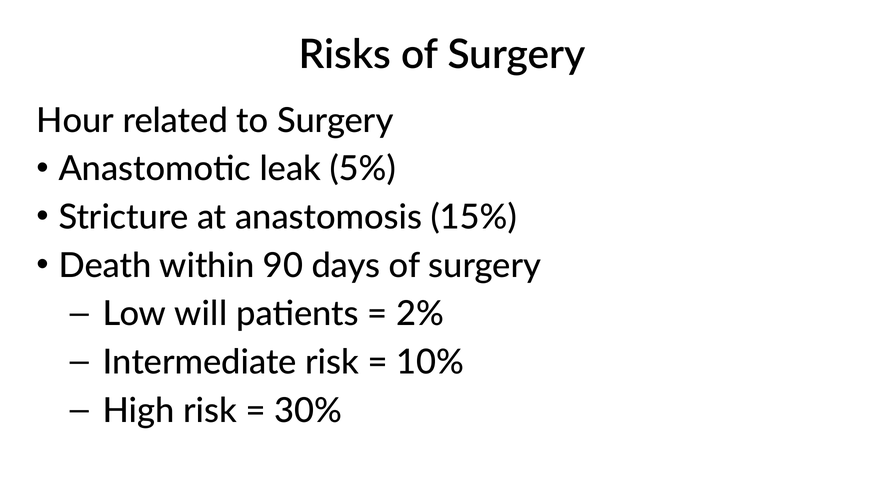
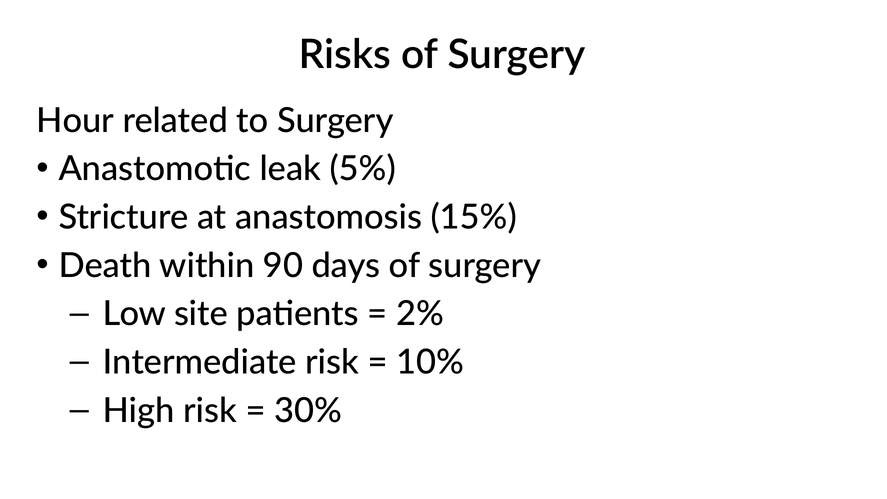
will: will -> site (201, 314)
